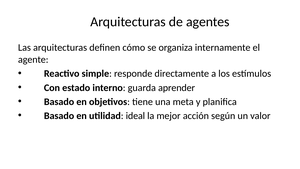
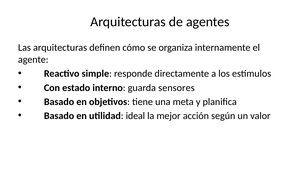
aprender: aprender -> sensores (176, 88)
